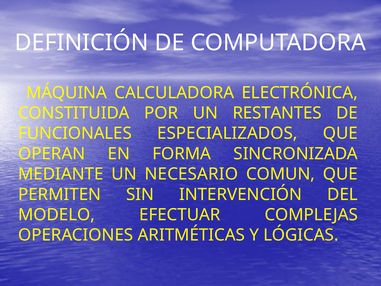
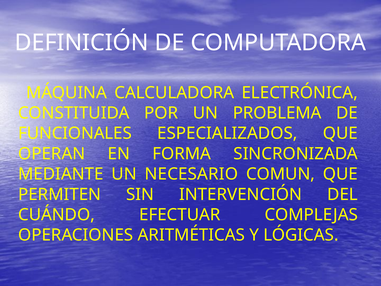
RESTANTES: RESTANTES -> PROBLEMA (277, 113)
MODELO: MODELO -> CUÁNDO (56, 215)
